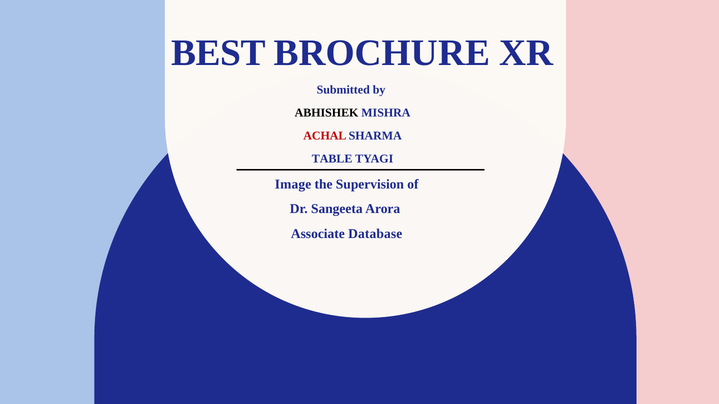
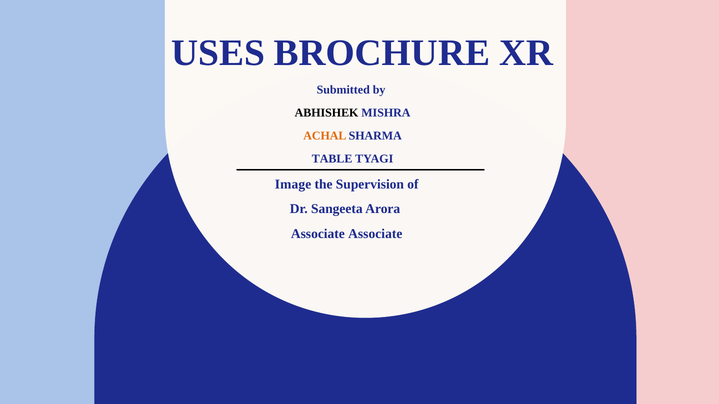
BEST: BEST -> USES (218, 53)
ACHAL colour: red -> orange (325, 136)
Associate Database: Database -> Associate (375, 234)
